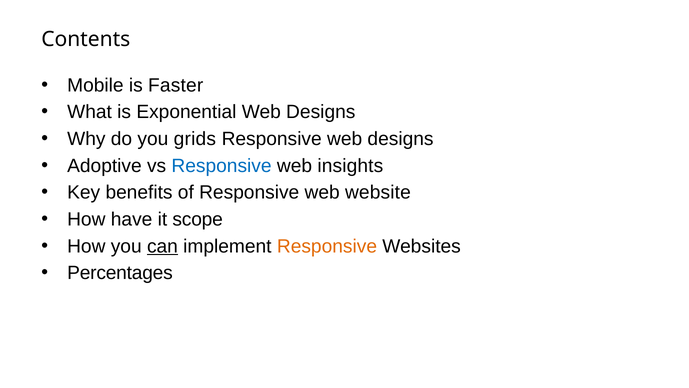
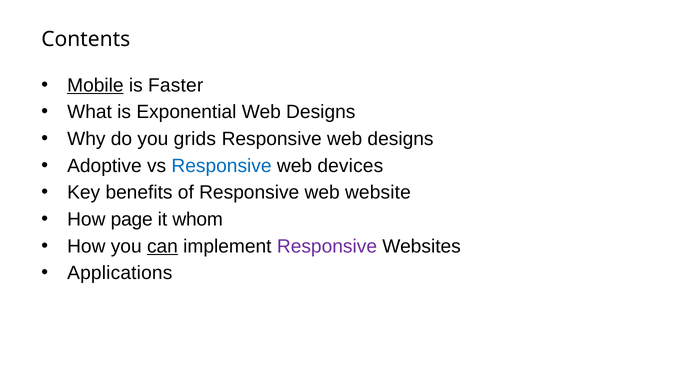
Mobile underline: none -> present (95, 85)
insights: insights -> devices (350, 166)
have: have -> page (132, 219)
scope: scope -> whom (198, 219)
Responsive colour: orange -> purple (327, 246)
Percentages: Percentages -> Applications (120, 273)
